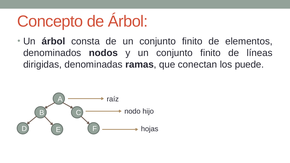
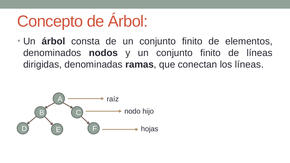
los puede: puede -> líneas (249, 65)
